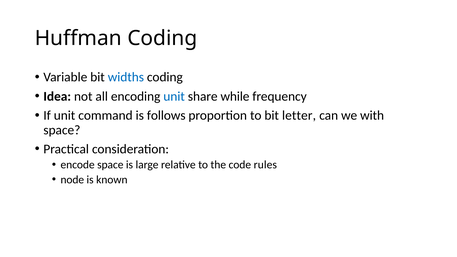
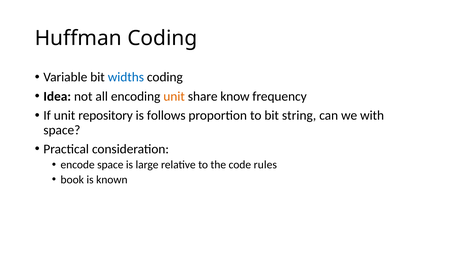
unit colour: blue -> orange (174, 96)
while: while -> know (235, 96)
command: command -> repository (106, 116)
letter: letter -> string (299, 116)
node: node -> book (72, 180)
